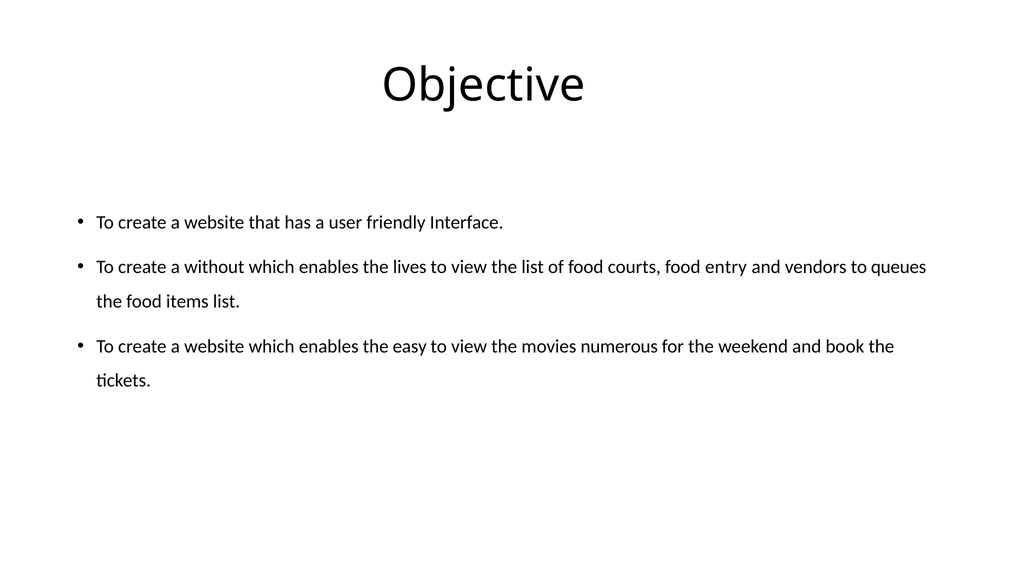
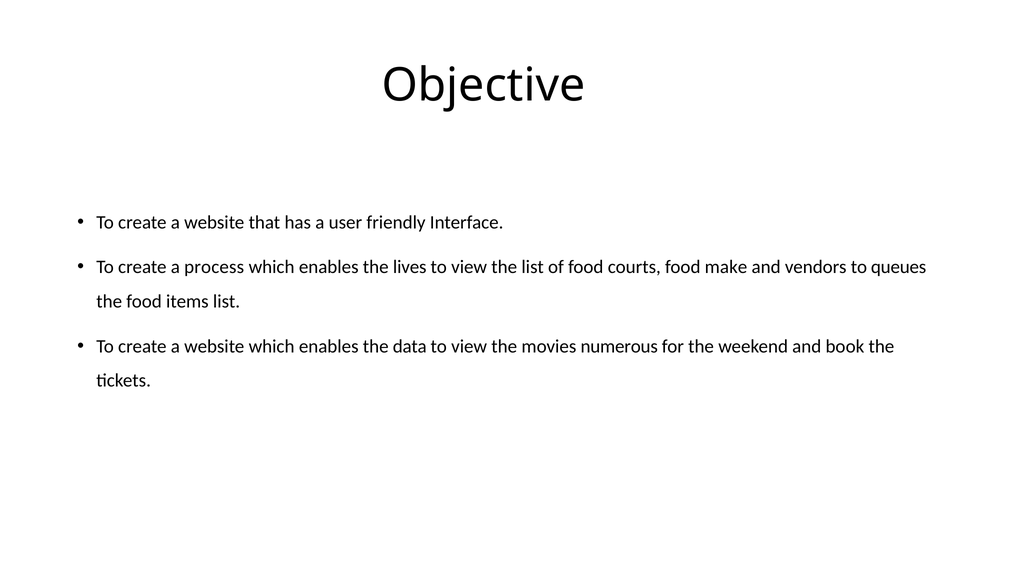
without: without -> process (214, 267)
entry: entry -> make (726, 267)
easy: easy -> data (410, 346)
